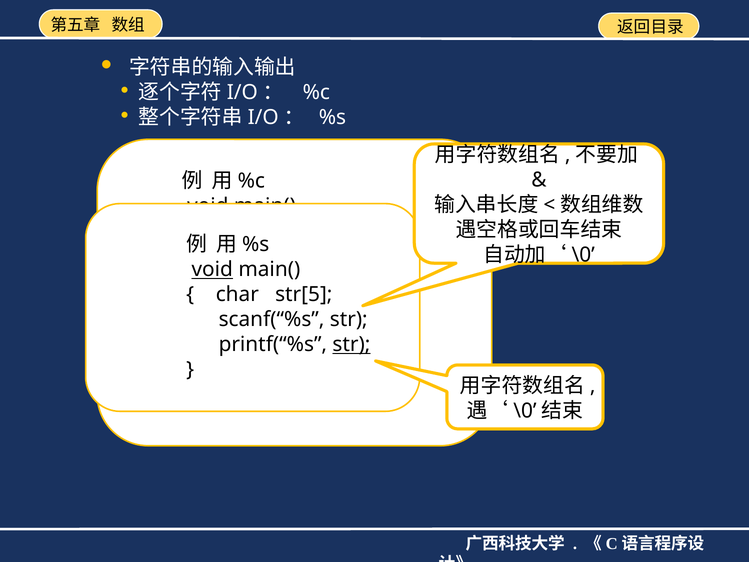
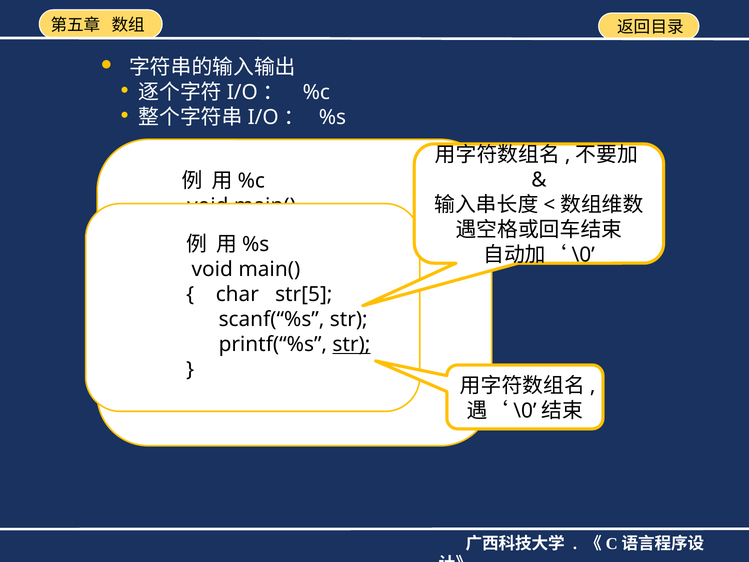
void underline: present -> none (212, 269)
